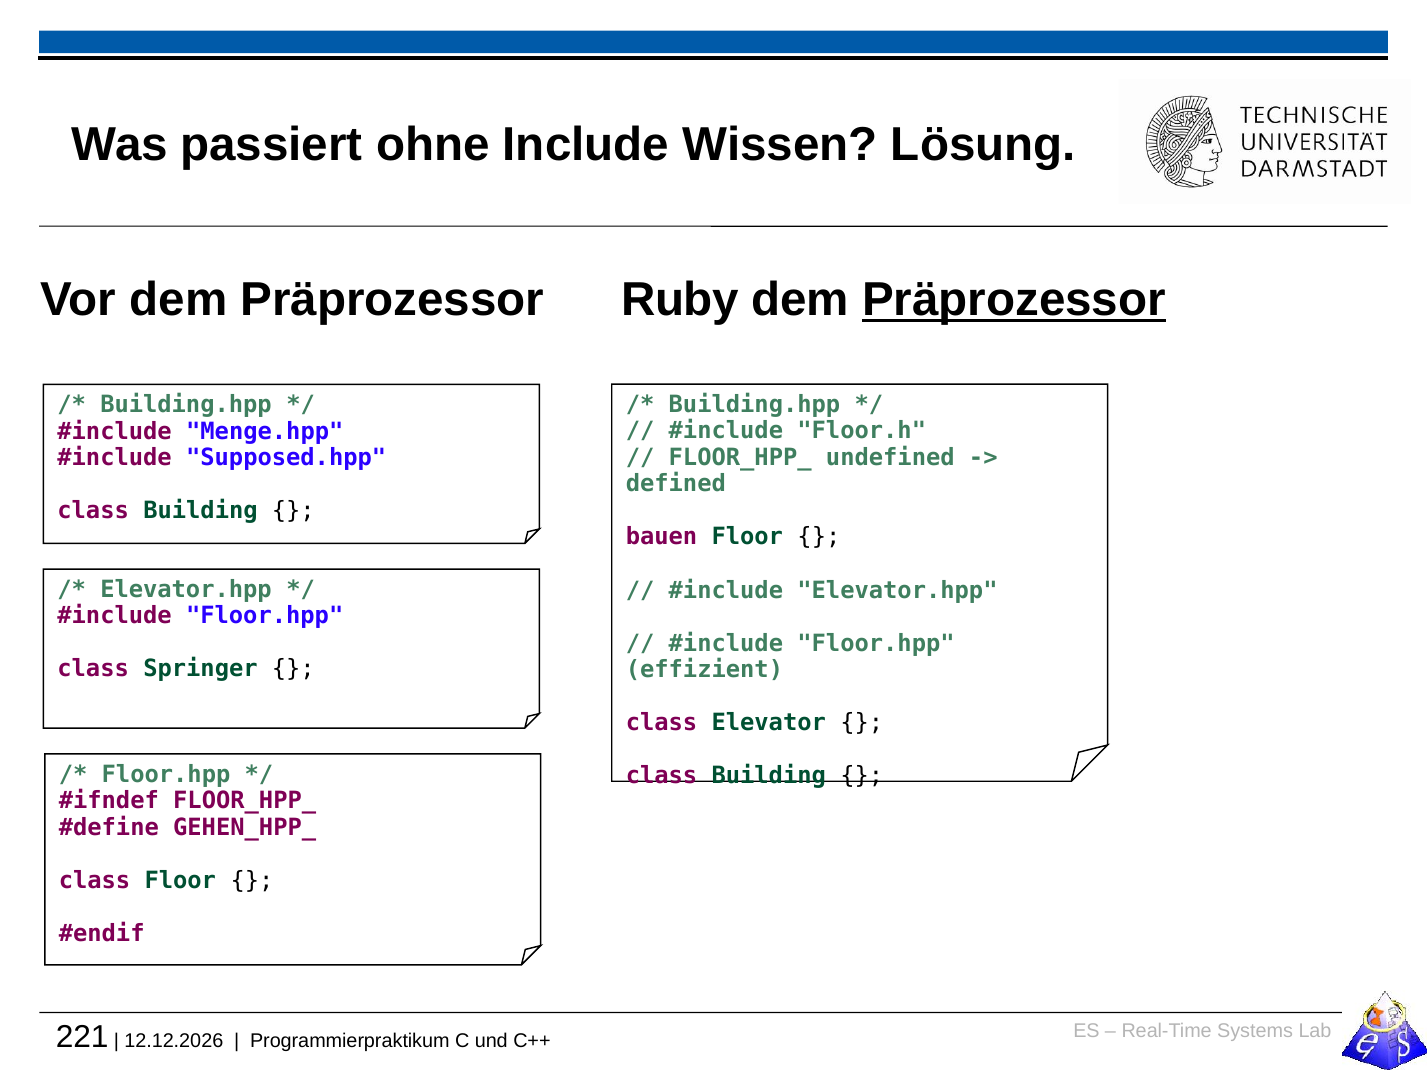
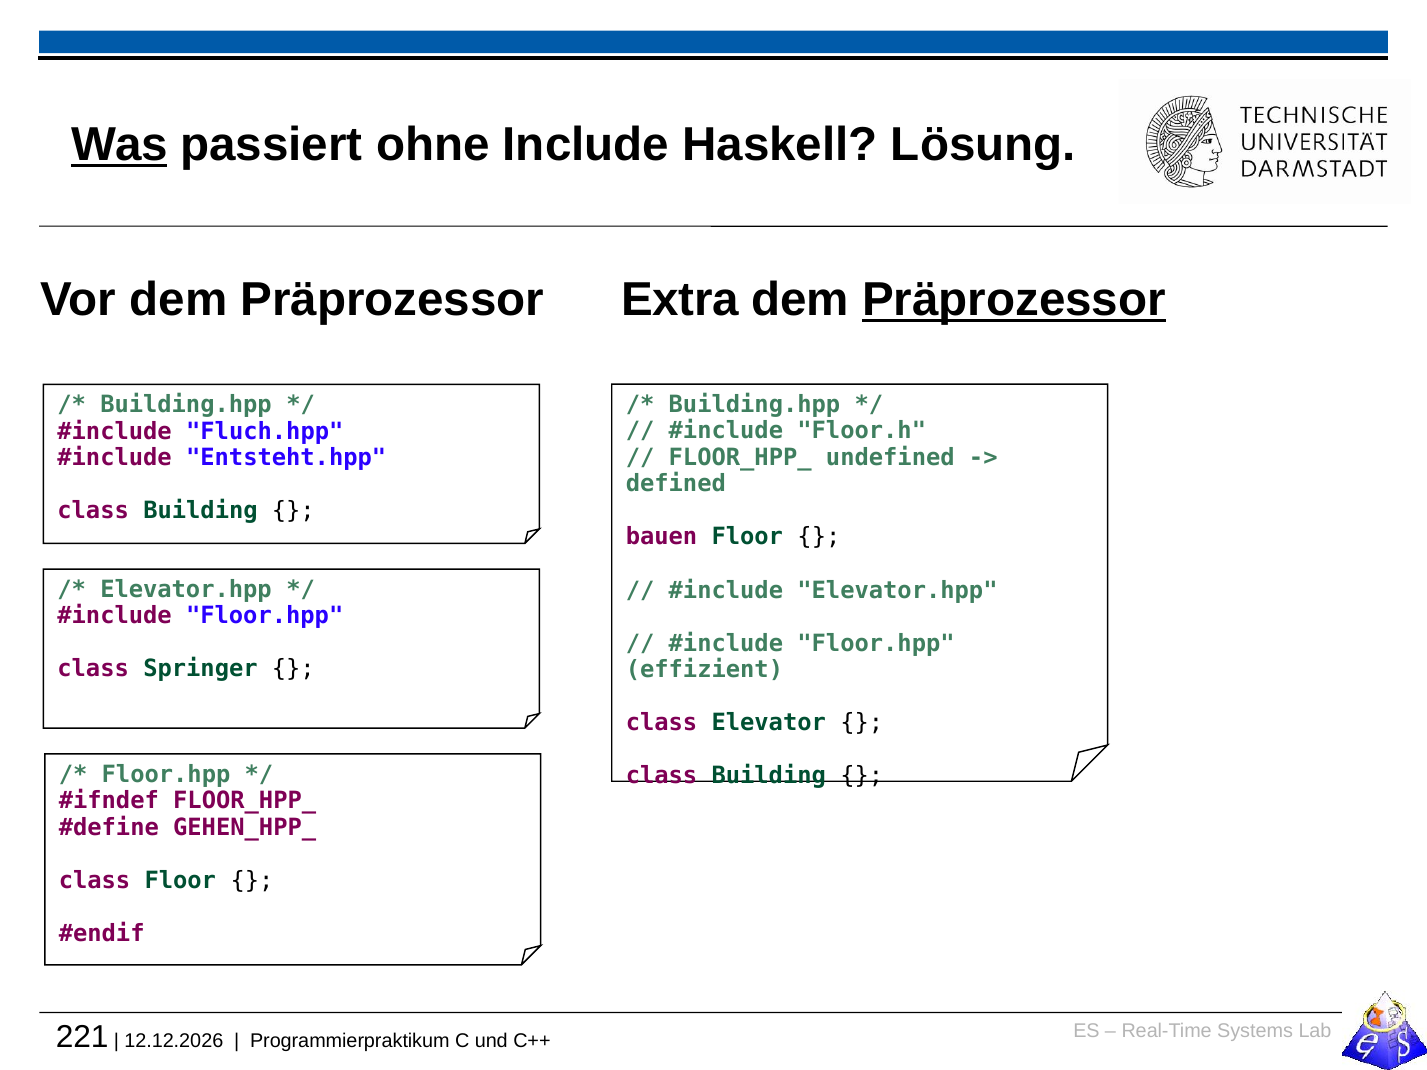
Was underline: none -> present (120, 145)
Wissen: Wissen -> Haskell (780, 145)
Ruby: Ruby -> Extra (680, 300)
Menge.hpp: Menge.hpp -> Fluch.hpp (265, 431)
Supposed.hpp: Supposed.hpp -> Entsteht.hpp (286, 458)
